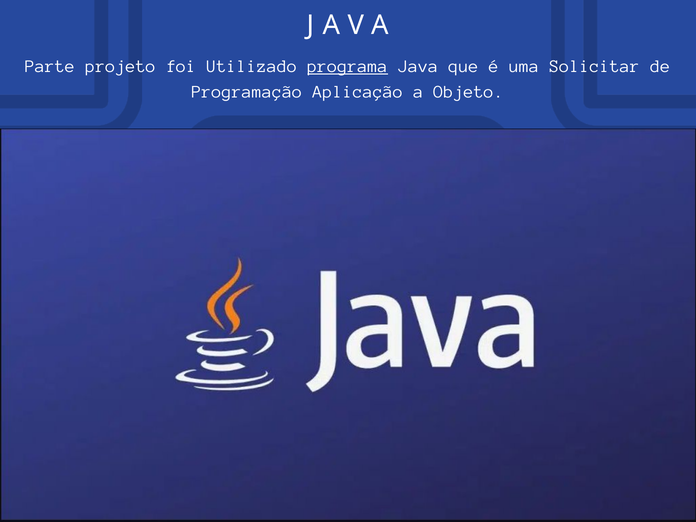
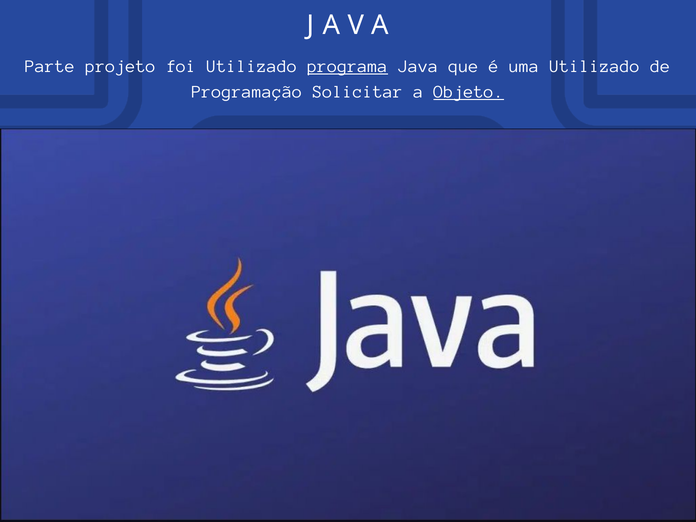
uma Solicitar: Solicitar -> Utilizado (595, 66)
Aplicação: Aplicação -> Solicitar (358, 92)
Objeto underline: none -> present (469, 92)
